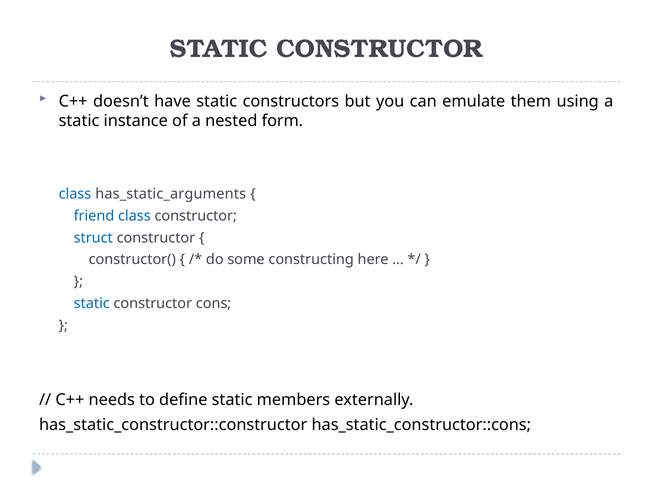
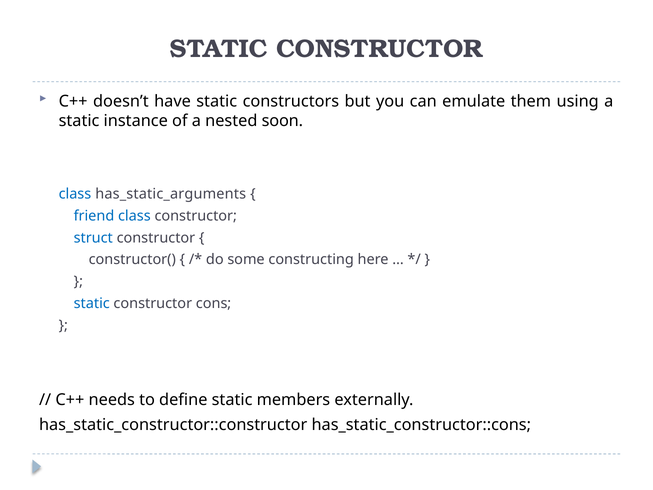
form: form -> soon (282, 121)
